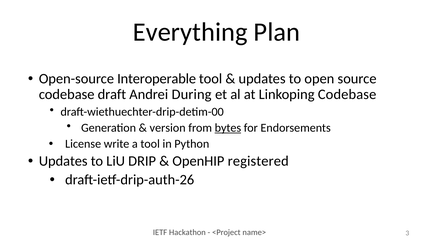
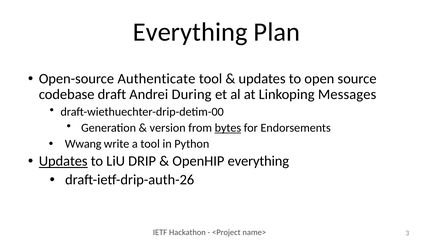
Interoperable: Interoperable -> Authenticate (156, 79)
Linkoping Codebase: Codebase -> Messages (347, 94)
License: License -> Wwang (83, 144)
Updates underline: none -> present (63, 161)
OpenHIP registered: registered -> everything (258, 161)
